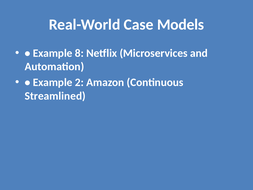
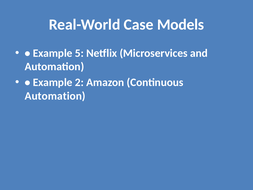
8: 8 -> 5 (79, 53)
Streamlined: Streamlined -> Automation (55, 96)
